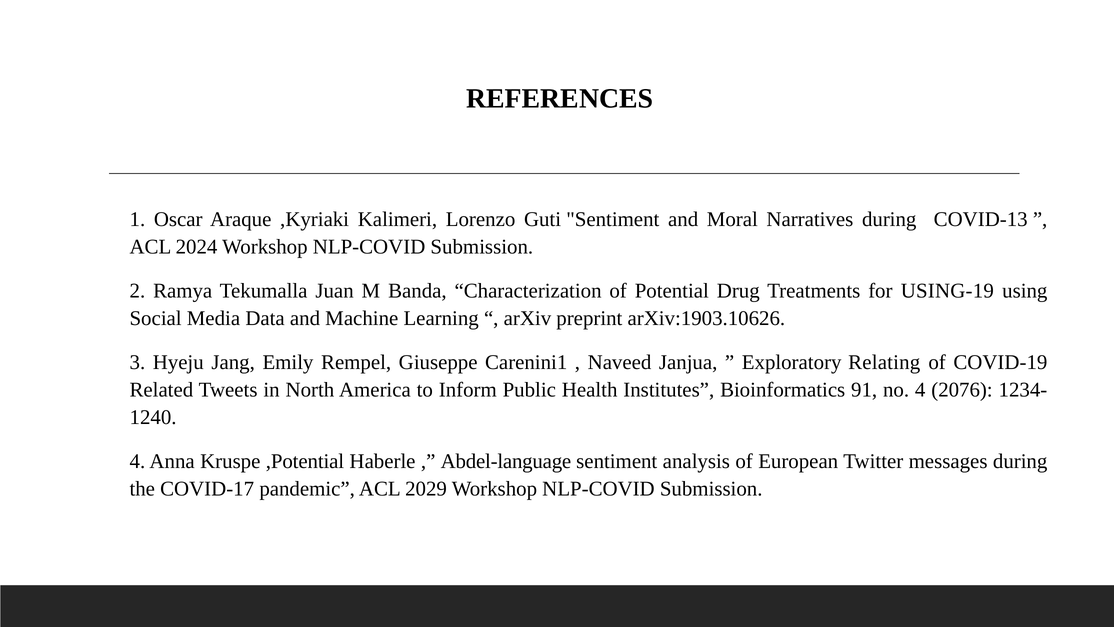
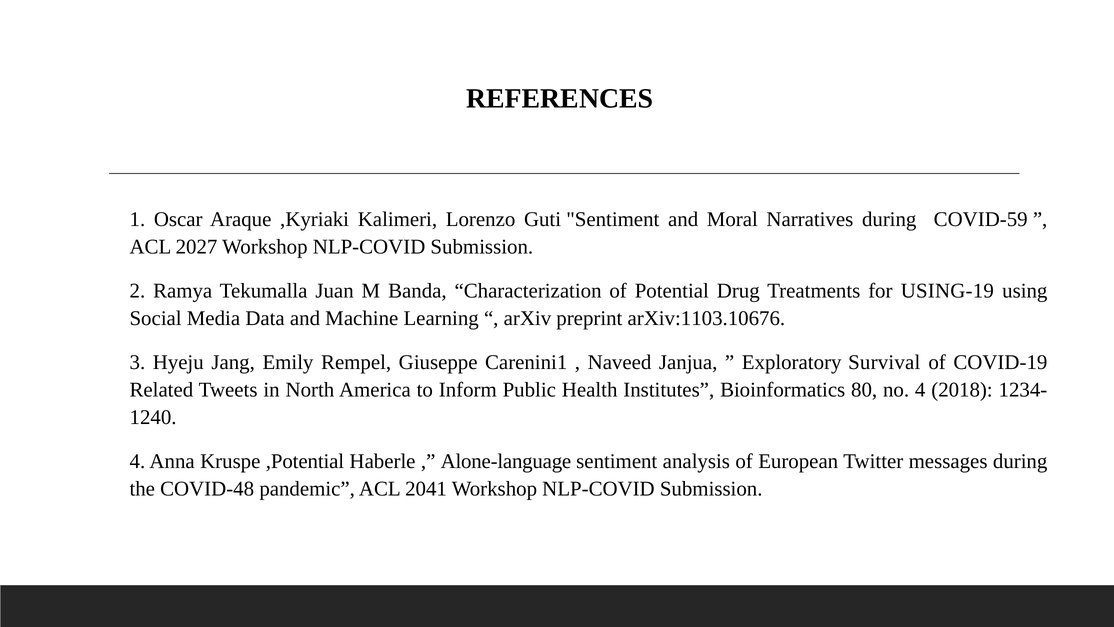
COVID-13: COVID-13 -> COVID-59 (981, 219)
2024: 2024 -> 2027 (197, 247)
arXiv:1903.10626: arXiv:1903.10626 -> arXiv:1103.10676 (706, 318)
Relating: Relating -> Survival (884, 362)
91: 91 -> 80 (864, 390)
2076: 2076 -> 2018 (962, 390)
Abdel-language: Abdel-language -> Alone-language (506, 461)
COVID-17: COVID-17 -> COVID-48 (207, 489)
2029: 2029 -> 2041 (426, 489)
